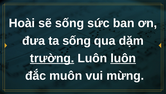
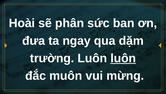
sẽ sống: sống -> phân (70, 23)
ta sống: sống -> ngay (77, 40)
trường underline: present -> none (52, 58)
